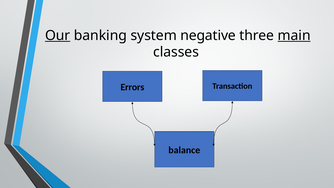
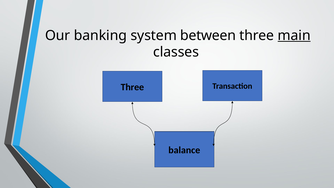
Our underline: present -> none (58, 35)
negative: negative -> between (208, 35)
Errors: Errors -> Three (132, 87)
